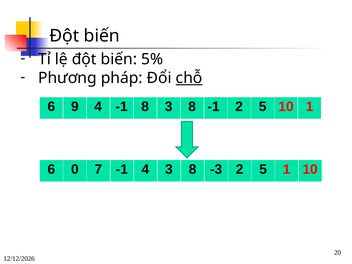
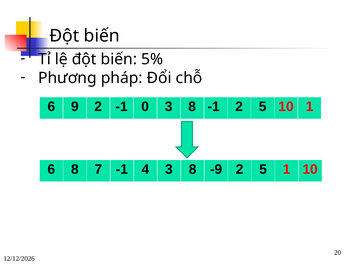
chỗ underline: present -> none (189, 78)
9 4: 4 -> 2 (98, 107)
-1 8: 8 -> 0 (145, 107)
6 0: 0 -> 8 (75, 169)
-3: -3 -> -9 (216, 169)
